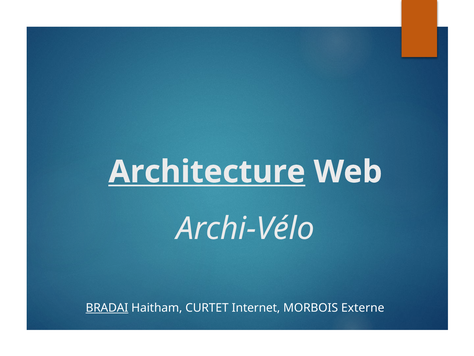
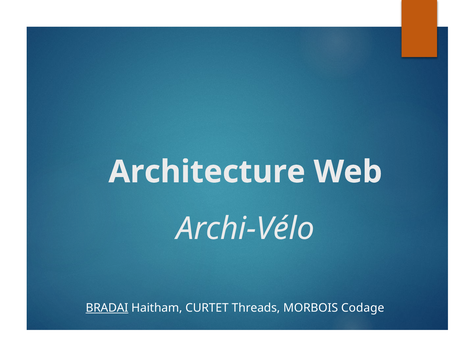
Architecture underline: present -> none (207, 172)
Internet: Internet -> Threads (256, 307)
Externe: Externe -> Codage (363, 307)
